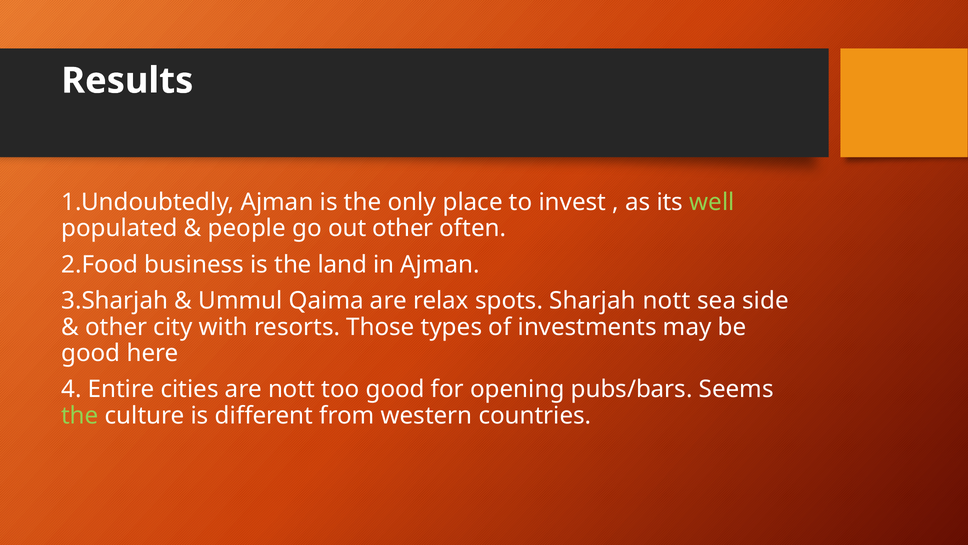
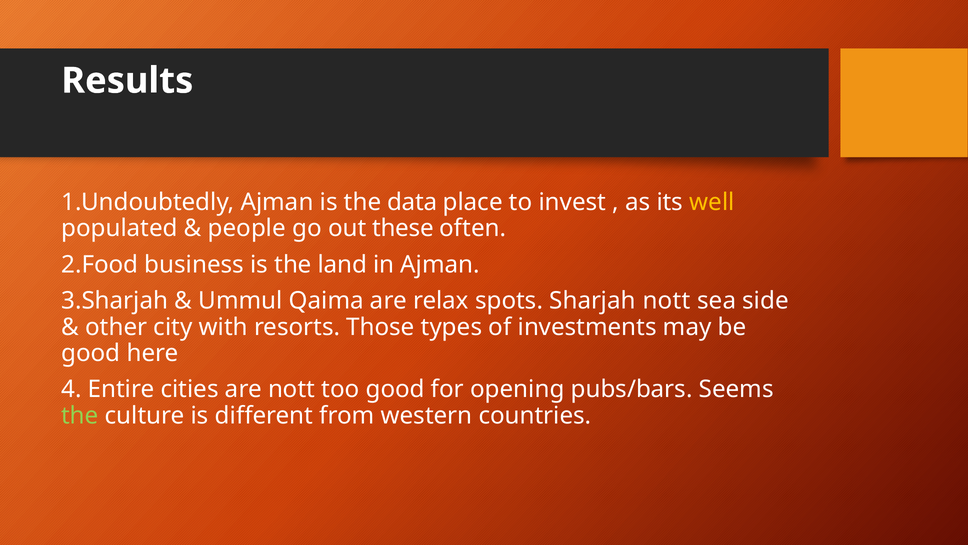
only: only -> data (412, 202)
well colour: light green -> yellow (712, 202)
out other: other -> these (403, 228)
